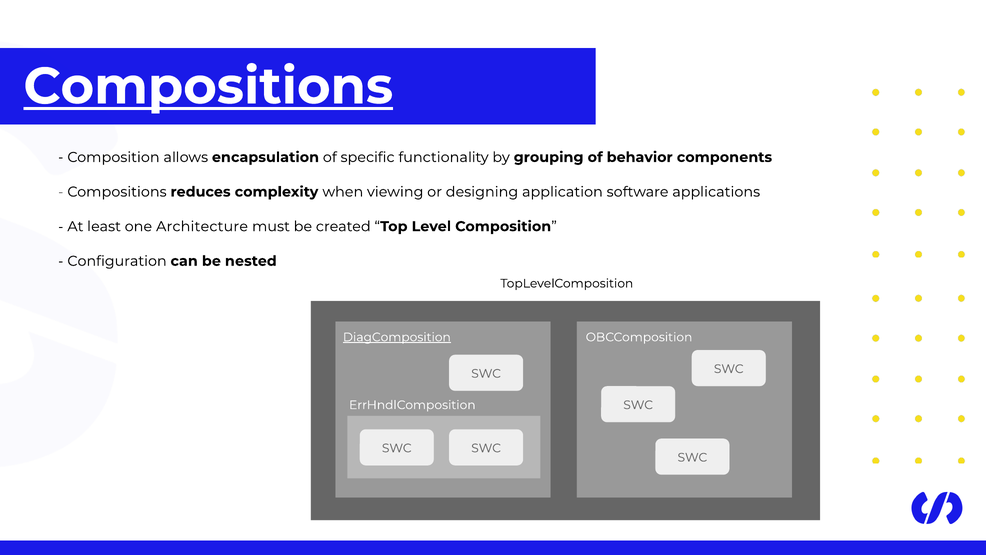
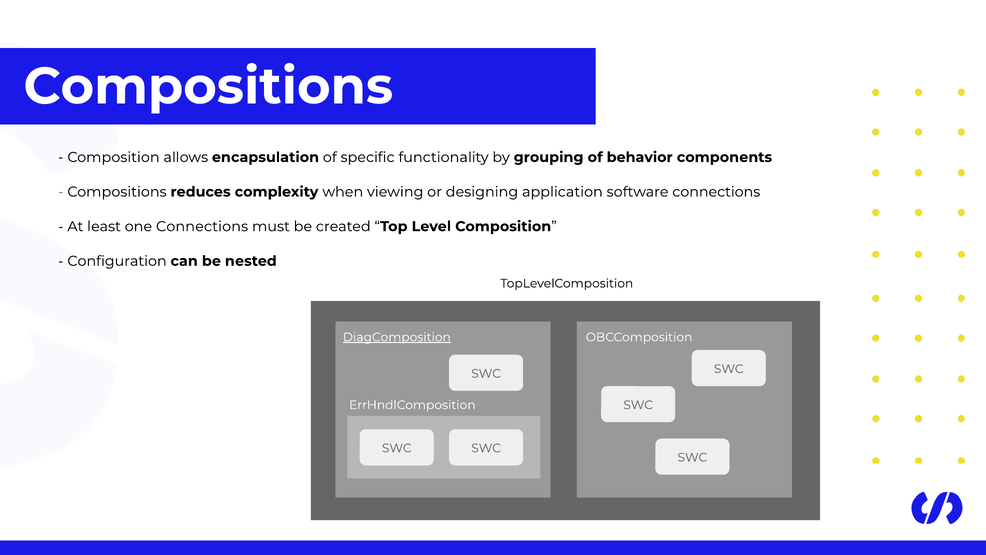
Compositions underline: present -> none (208, 86)
software applications: applications -> connections (716, 192)
one Architecture: Architecture -> Connections (202, 226)
